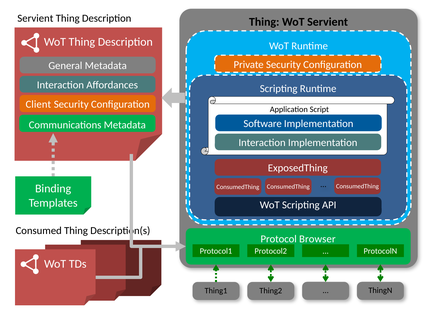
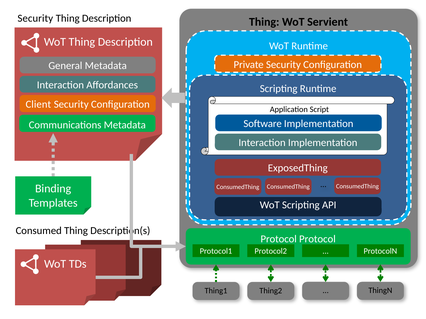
Servient: Servient -> Security (35, 18)
Protocol Browser: Browser -> Protocol (317, 239)
